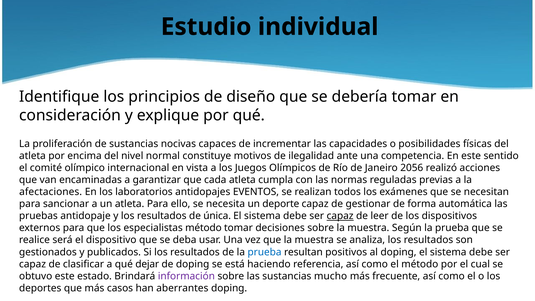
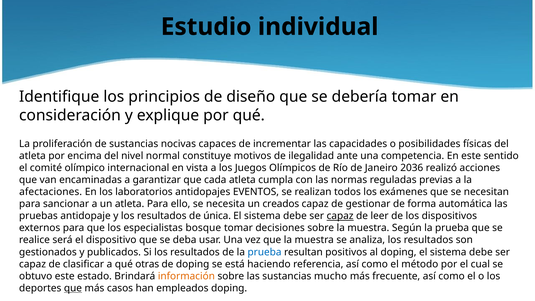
2056: 2056 -> 2036 (412, 168)
deporte: deporte -> creados (281, 204)
especialistas método: método -> bosque (203, 228)
dejar: dejar -> otras (147, 264)
información colour: purple -> orange (186, 276)
que underline: none -> present (73, 288)
aberrantes: aberrantes -> empleados (182, 288)
